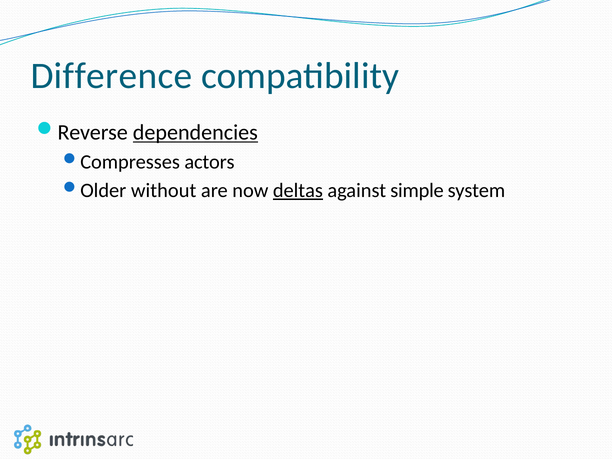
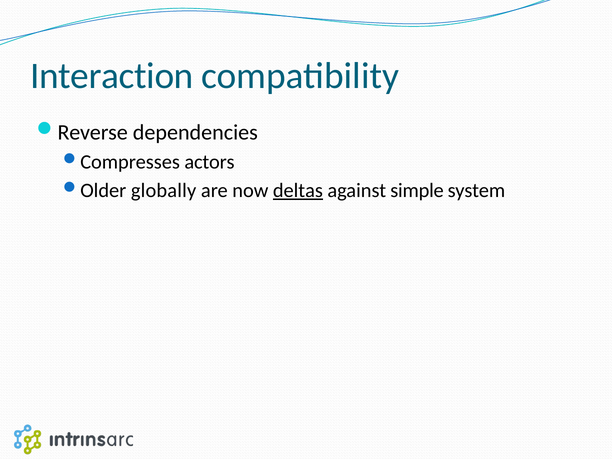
Difference: Difference -> Interaction (112, 76)
dependencies underline: present -> none (195, 133)
without: without -> globally (164, 191)
